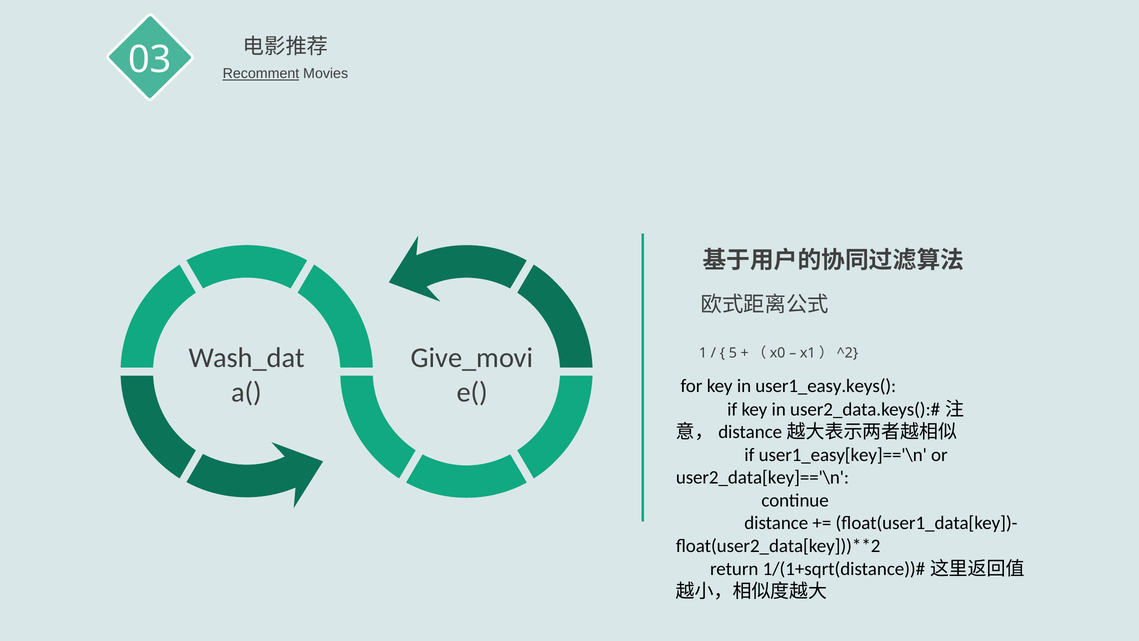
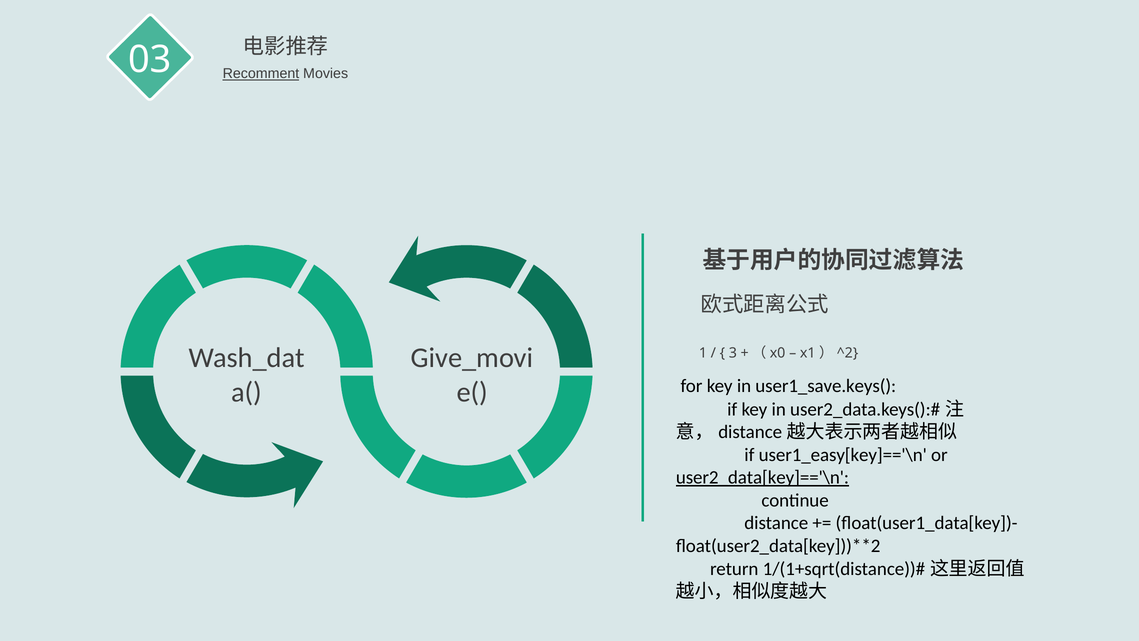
5: 5 -> 3 (733, 353)
user1_easy.keys(: user1_easy.keys( -> user1_save.keys( (826, 386)
user2_data[key]=='\n underline: none -> present (762, 477)
